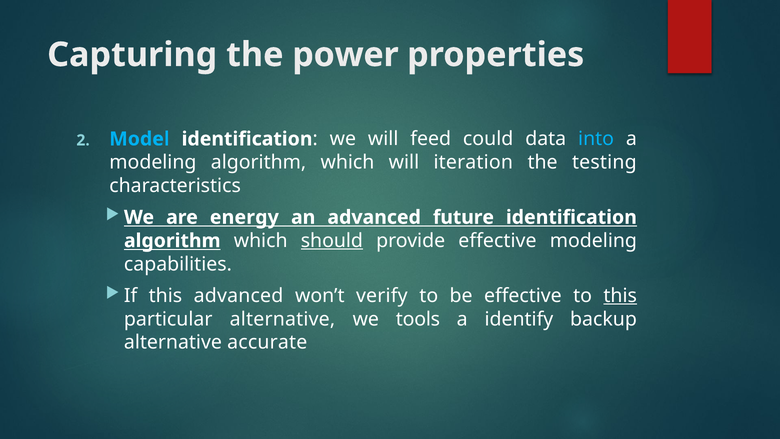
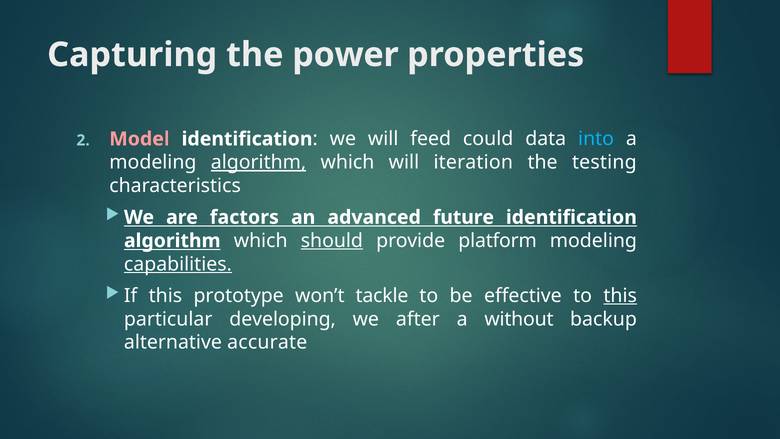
Model colour: light blue -> pink (140, 139)
algorithm underline: none -> present (259, 162)
energy: energy -> factors (244, 217)
provide effective: effective -> platform (498, 241)
capabilities underline: none -> present (178, 264)
this advanced: advanced -> prototype (239, 296)
verify: verify -> tackle (382, 296)
particular alternative: alternative -> developing (283, 319)
tools: tools -> after (418, 319)
identify: identify -> without (519, 319)
